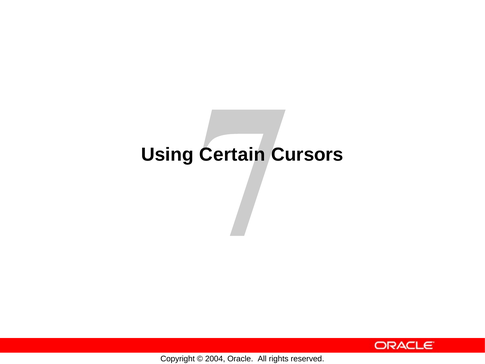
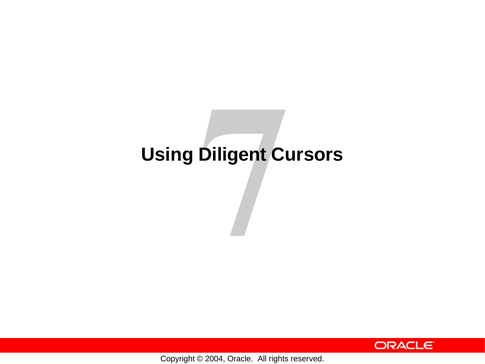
Certain: Certain -> Diligent (232, 155)
